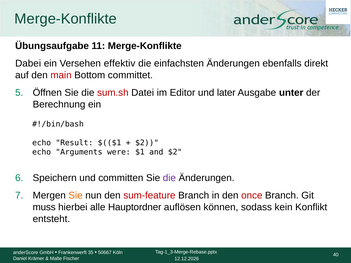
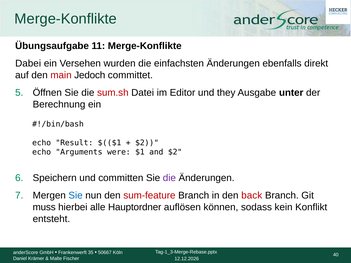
effektiv: effektiv -> wurden (120, 64)
Bottom: Bottom -> Jedoch (90, 75)
later: later -> they (226, 93)
Sie colour: orange -> blue (76, 196)
once: once -> back (252, 196)
